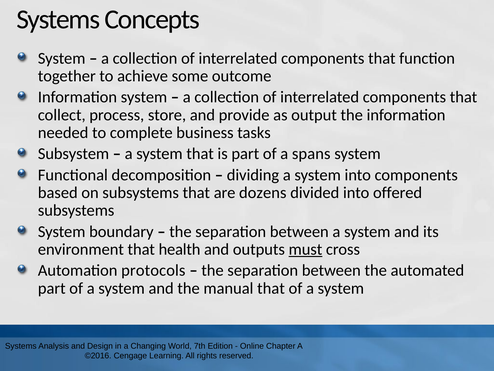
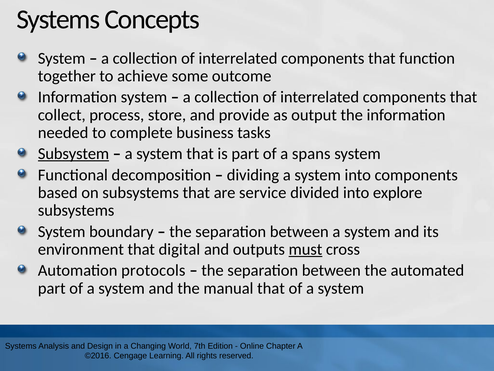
Subsystem underline: none -> present (74, 154)
dozens: dozens -> service (263, 192)
offered: offered -> explore (398, 192)
health: health -> digital (179, 249)
